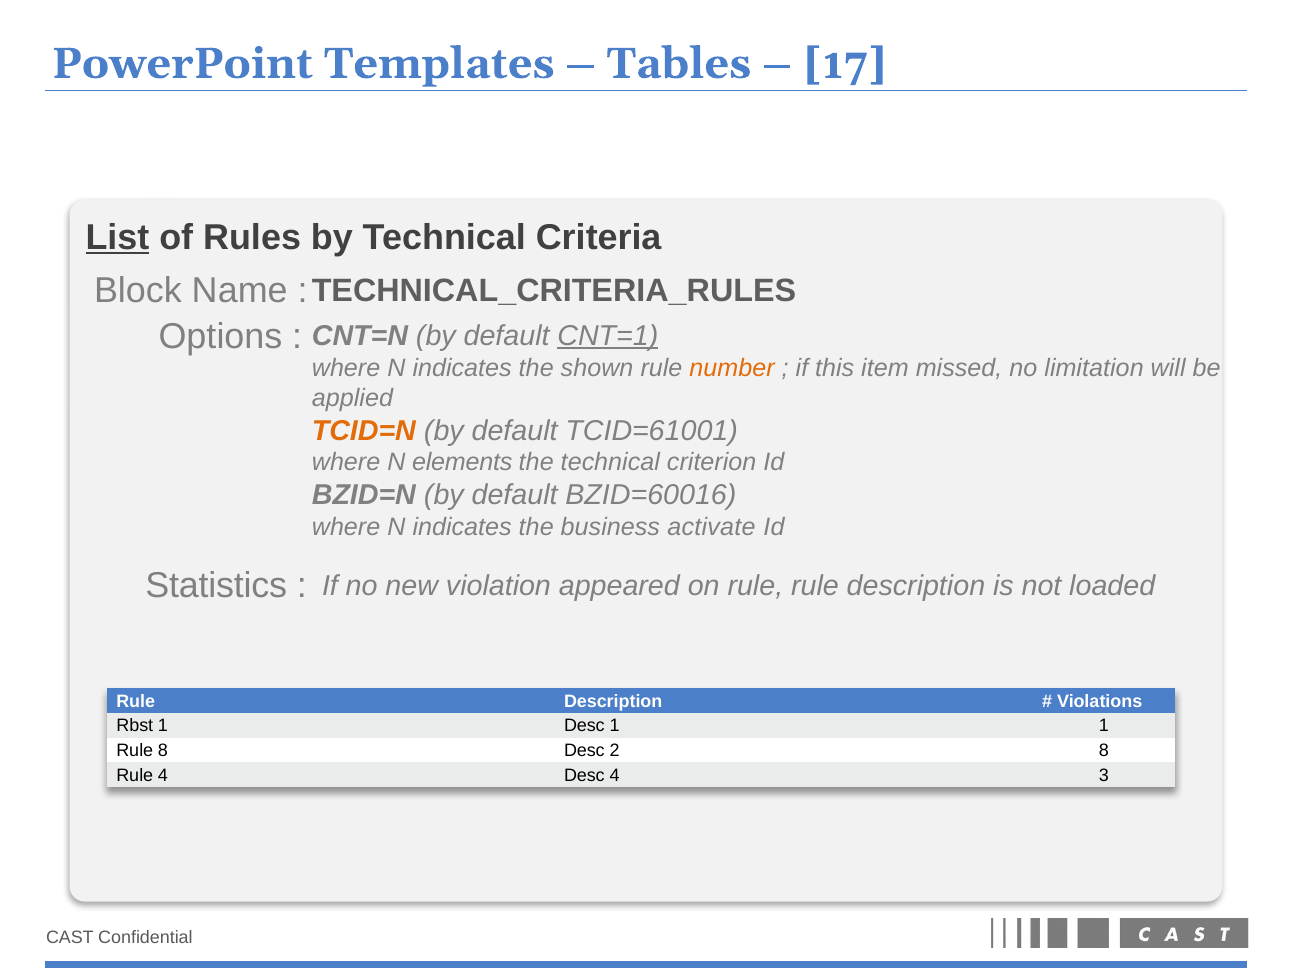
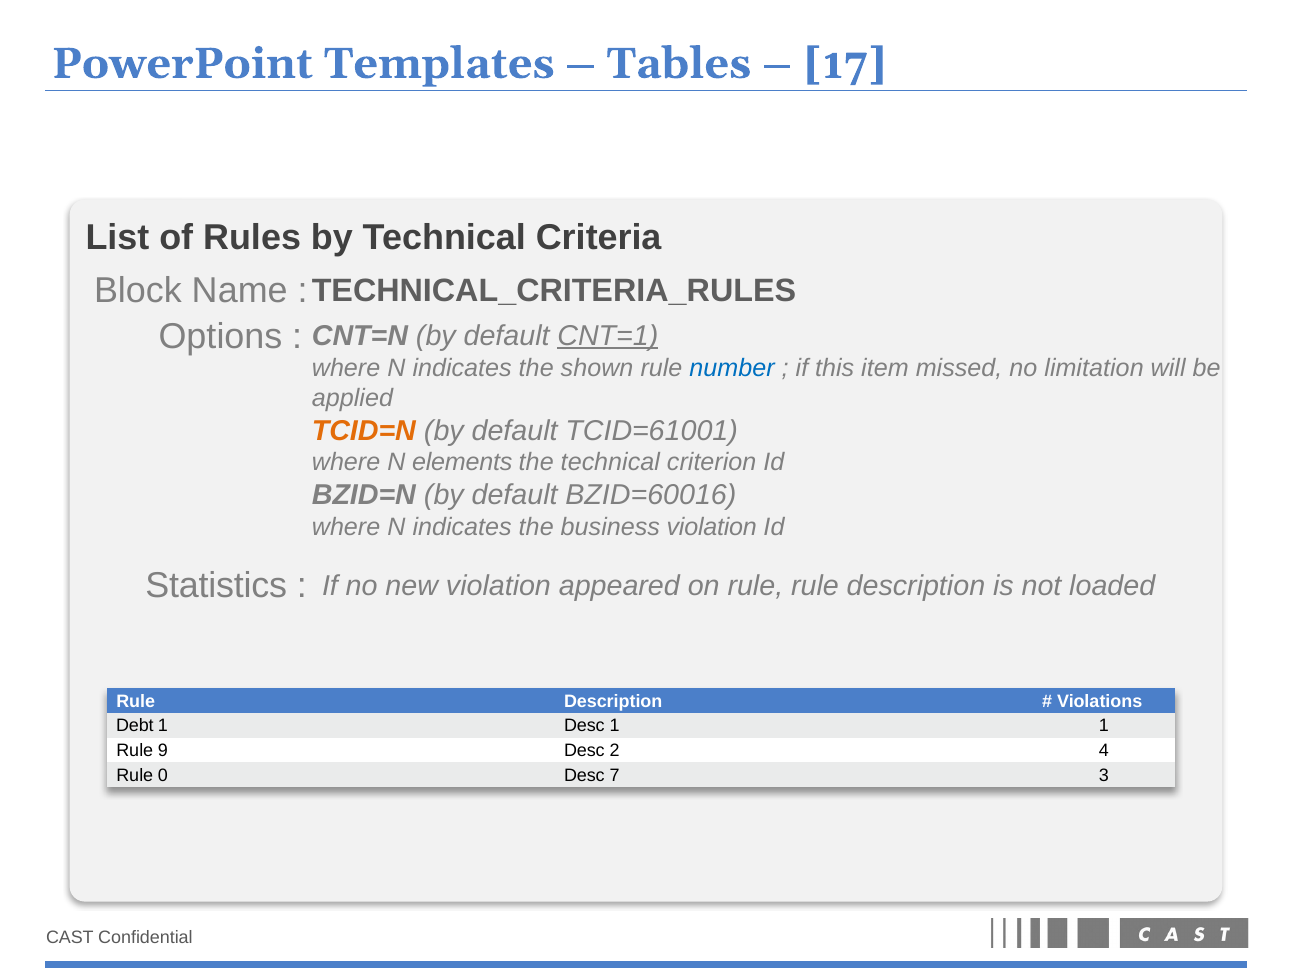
List underline: present -> none (117, 238)
number colour: orange -> blue (732, 368)
business activate: activate -> violation (712, 527)
Rbst: Rbst -> Debt (135, 726)
Rule 8: 8 -> 9 (163, 751)
2 8: 8 -> 4 (1104, 751)
Rule 4: 4 -> 0 (163, 776)
Desc 4: 4 -> 7 (615, 776)
